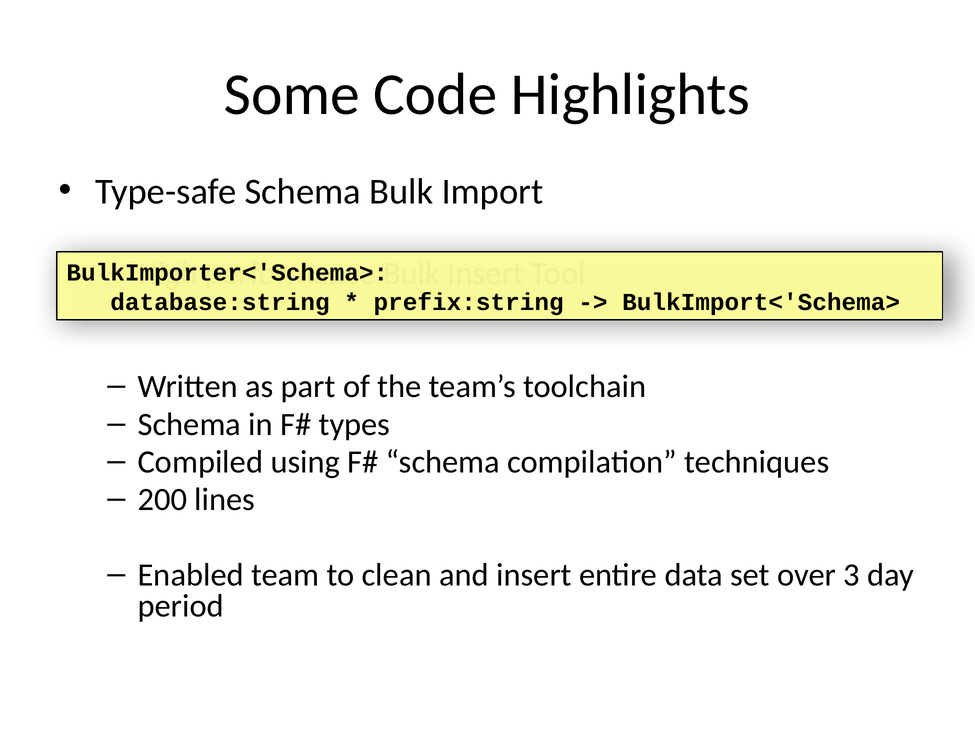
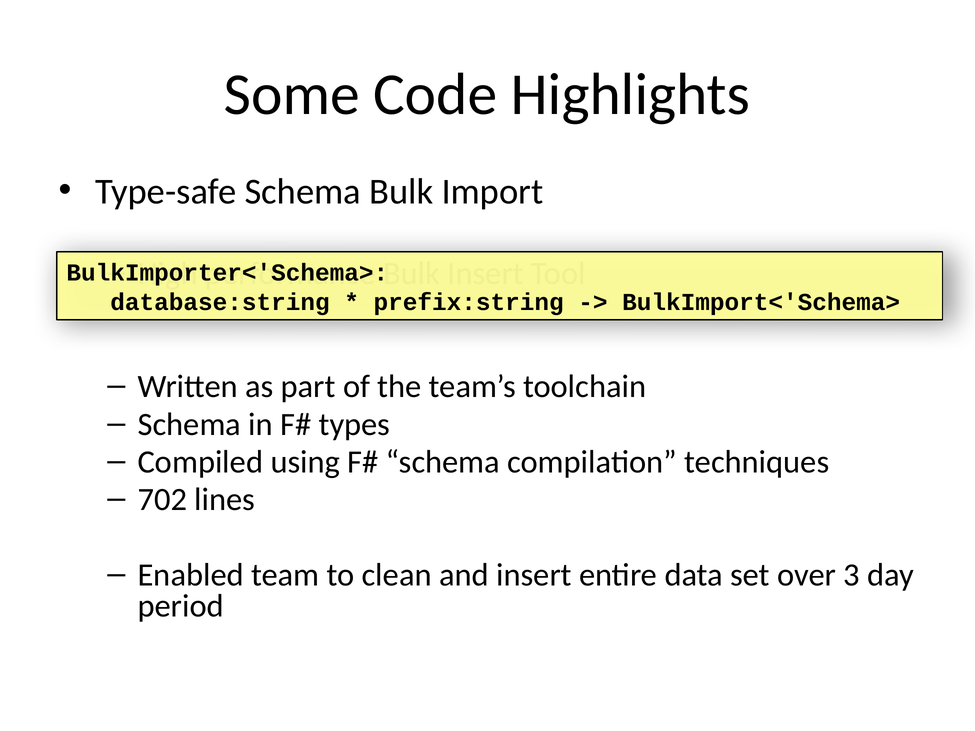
200: 200 -> 702 (162, 500)
